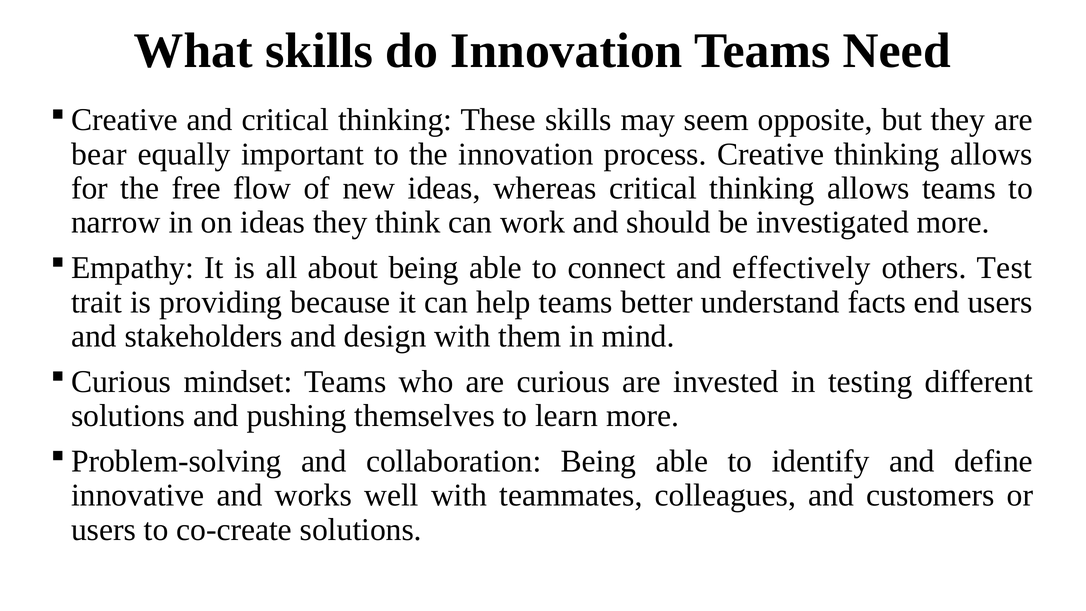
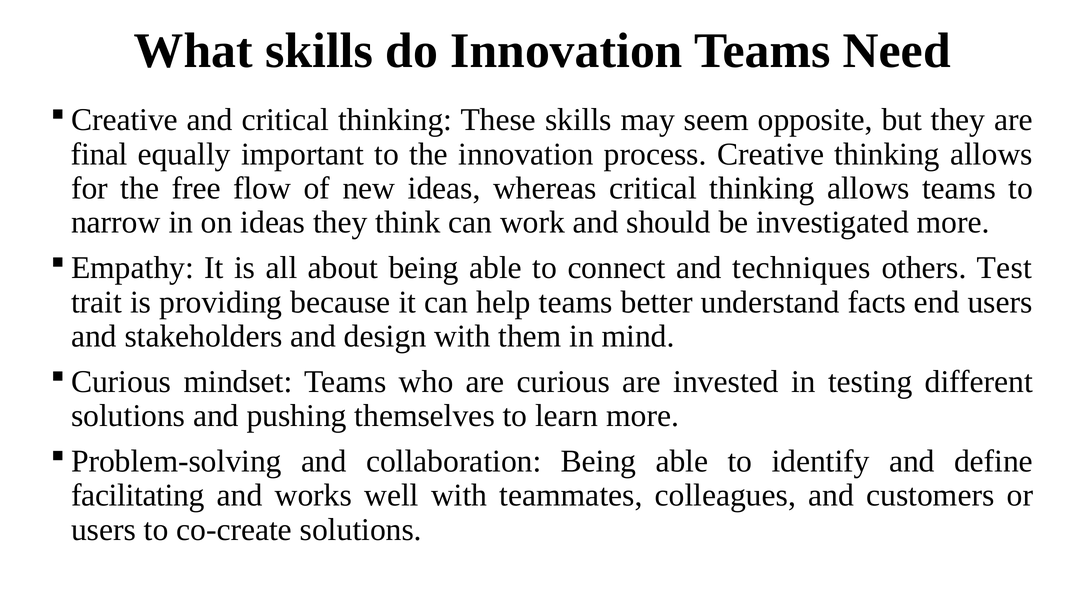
bear: bear -> final (99, 154)
effectively: effectively -> techniques (802, 268)
innovative: innovative -> facilitating (138, 495)
